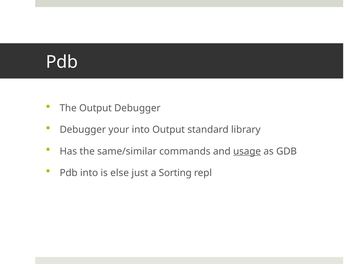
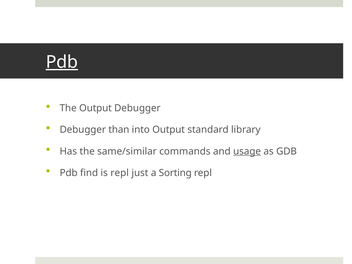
Pdb underline: none -> present (62, 62)
your: your -> than (119, 130)
Pdb into: into -> find (89, 173)
is else: else -> repl (120, 173)
